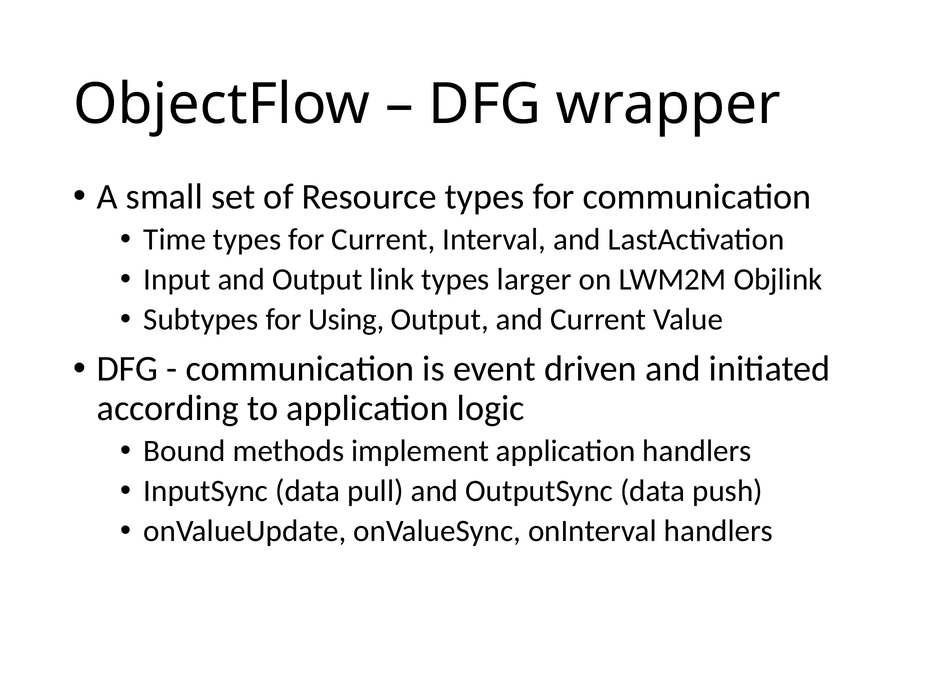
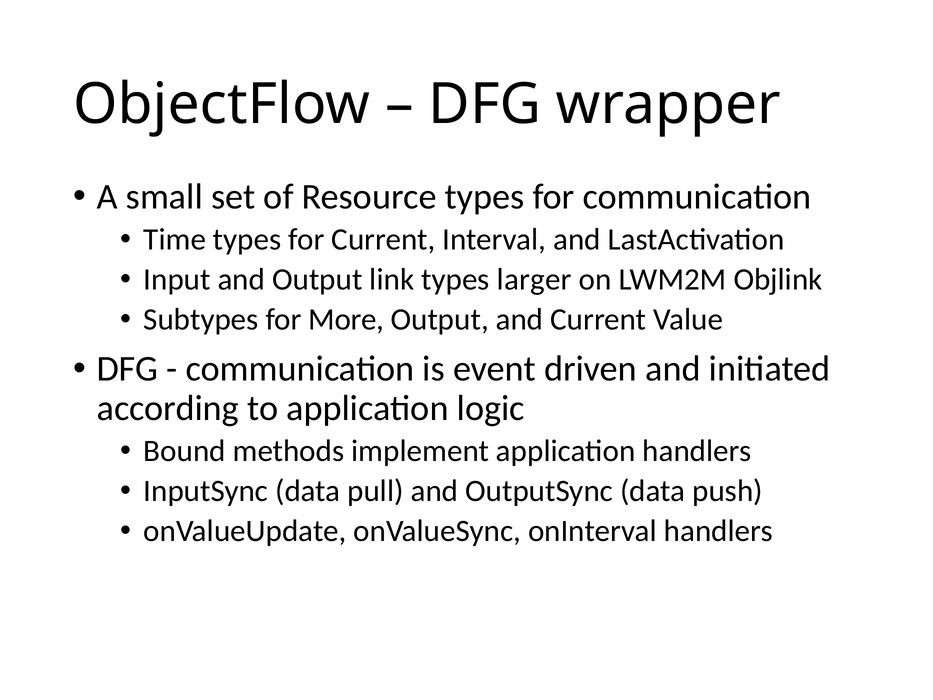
Using: Using -> More (346, 320)
